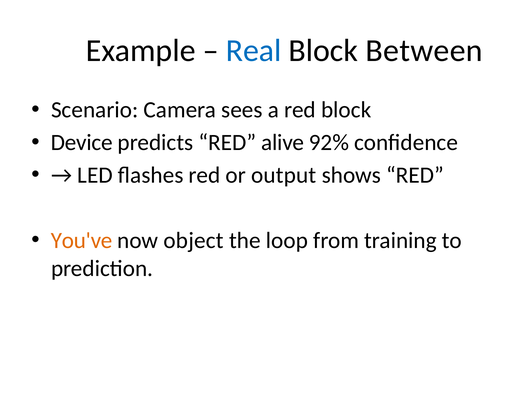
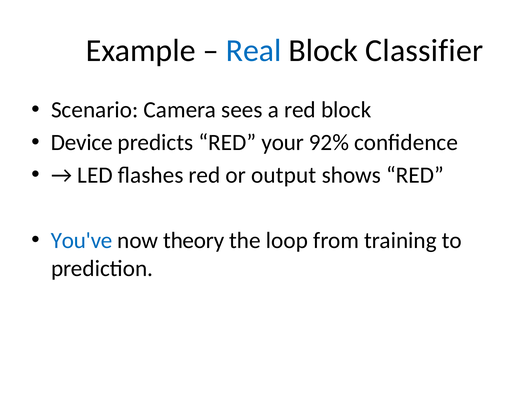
Between: Between -> Classifier (424, 51)
alive: alive -> your (283, 142)
You've colour: orange -> blue (82, 240)
object: object -> theory (194, 240)
